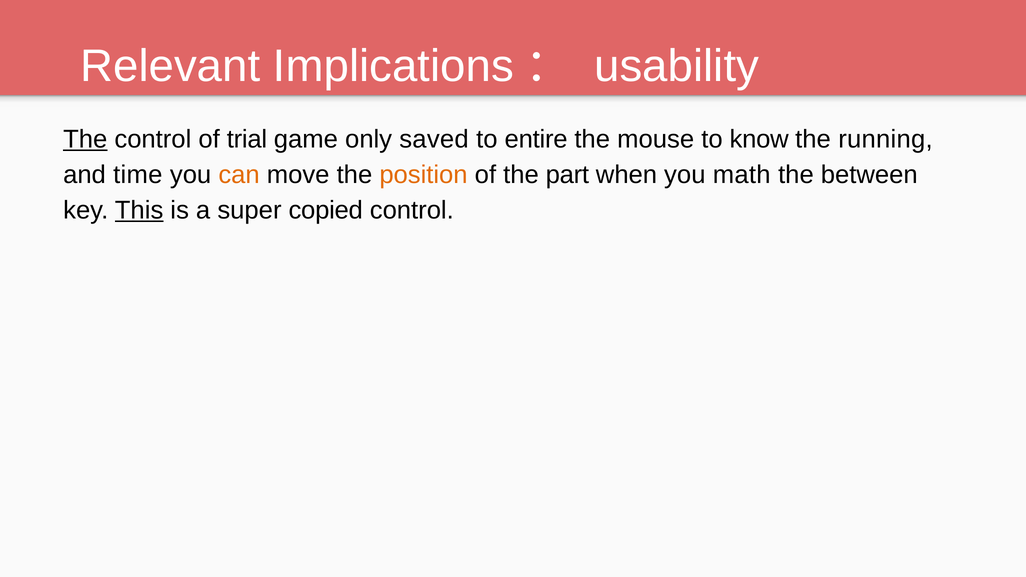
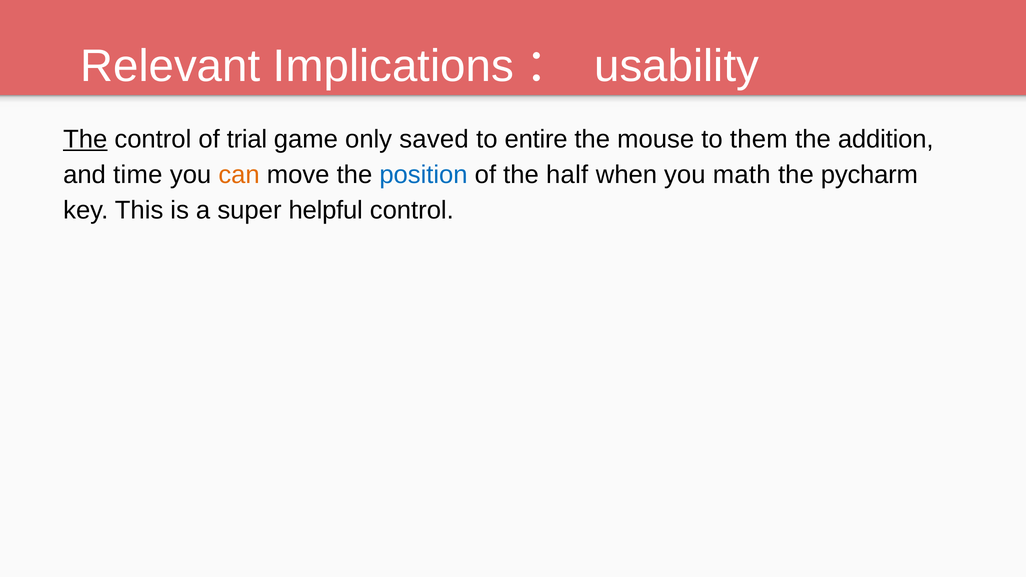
know: know -> them (759, 139)
running: running -> addition (886, 139)
position colour: orange -> blue (424, 175)
part: part -> half (567, 175)
between: between -> pycharm (869, 175)
This underline: present -> none (139, 210)
copied: copied -> helpful (326, 210)
